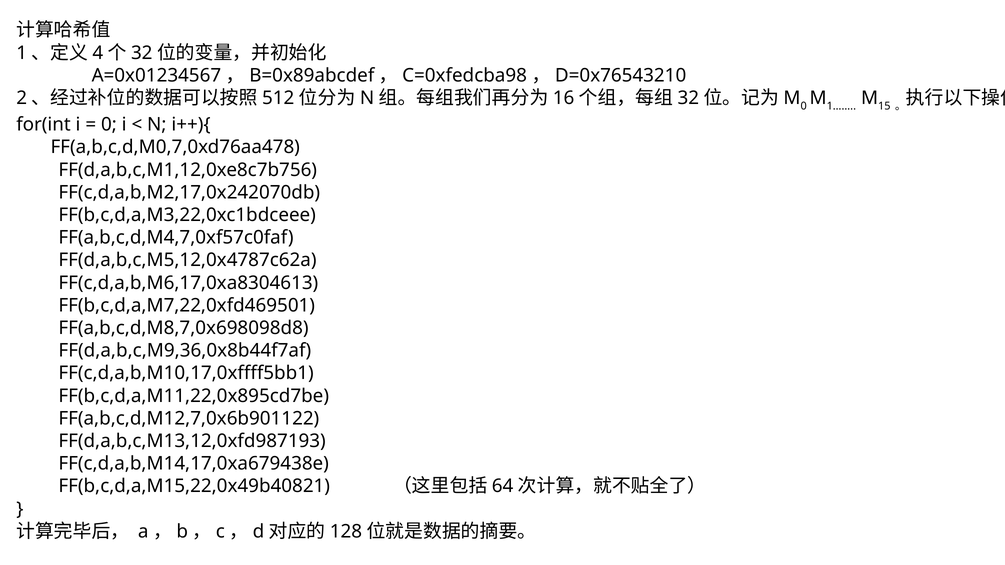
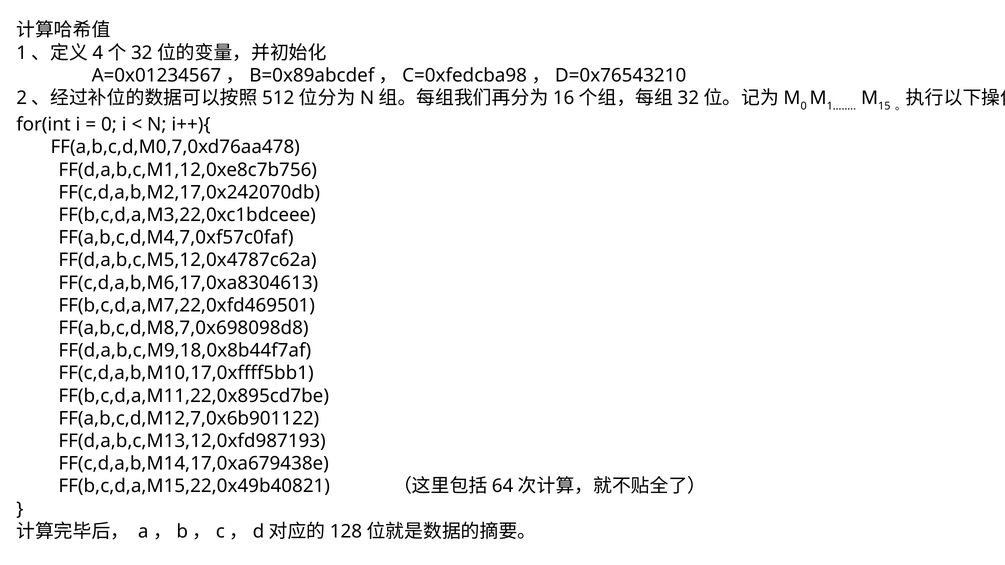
FF(d,a,b,c,M9,36,0x8b44f7af: FF(d,a,b,c,M9,36,0x8b44f7af -> FF(d,a,b,c,M9,18,0x8b44f7af (185, 351)
